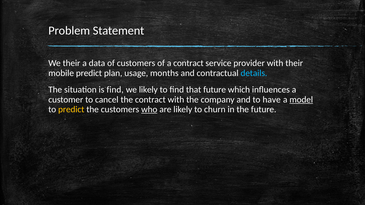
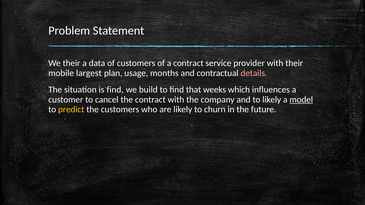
mobile predict: predict -> largest (89, 73)
details colour: light blue -> pink (254, 73)
we likely: likely -> build (148, 90)
that future: future -> weeks (215, 90)
to have: have -> likely (272, 100)
who underline: present -> none (149, 110)
